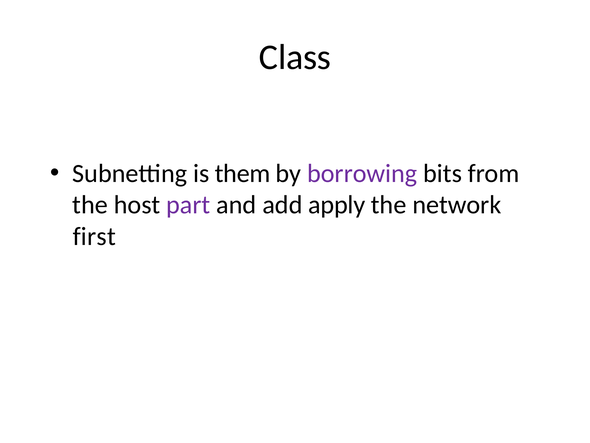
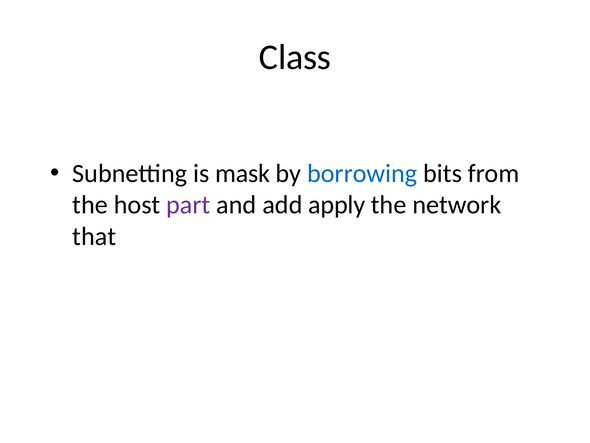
them: them -> mask (243, 173)
borrowing colour: purple -> blue (362, 173)
first: first -> that (94, 236)
